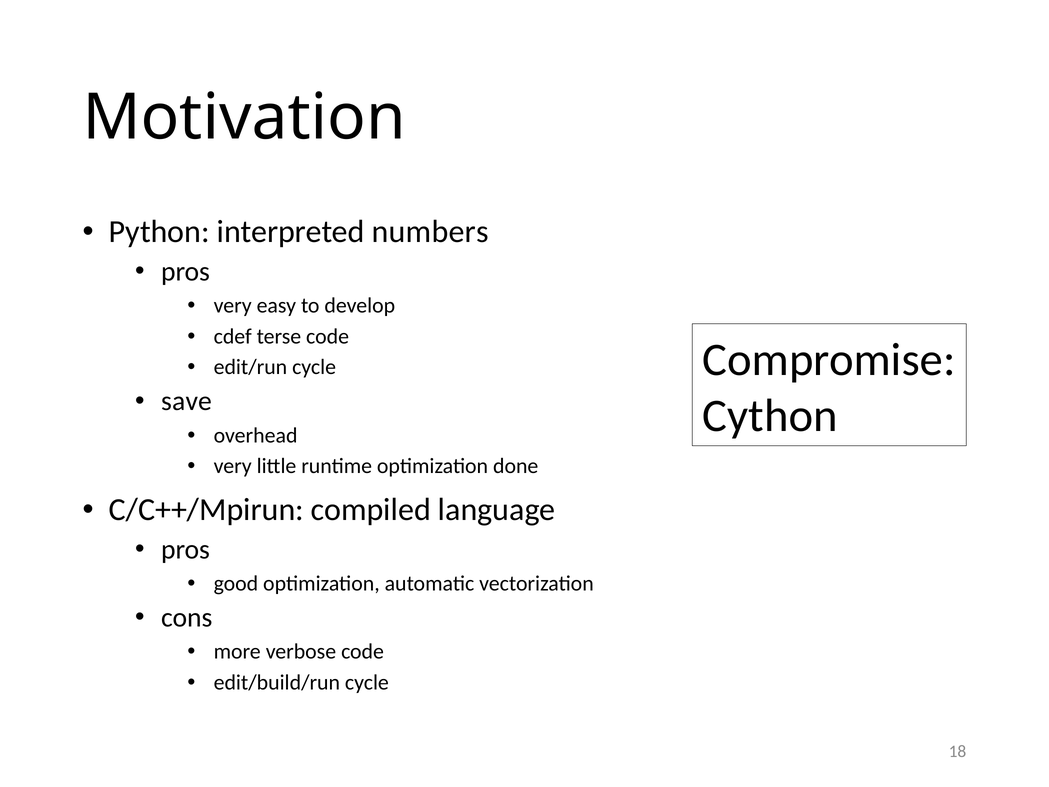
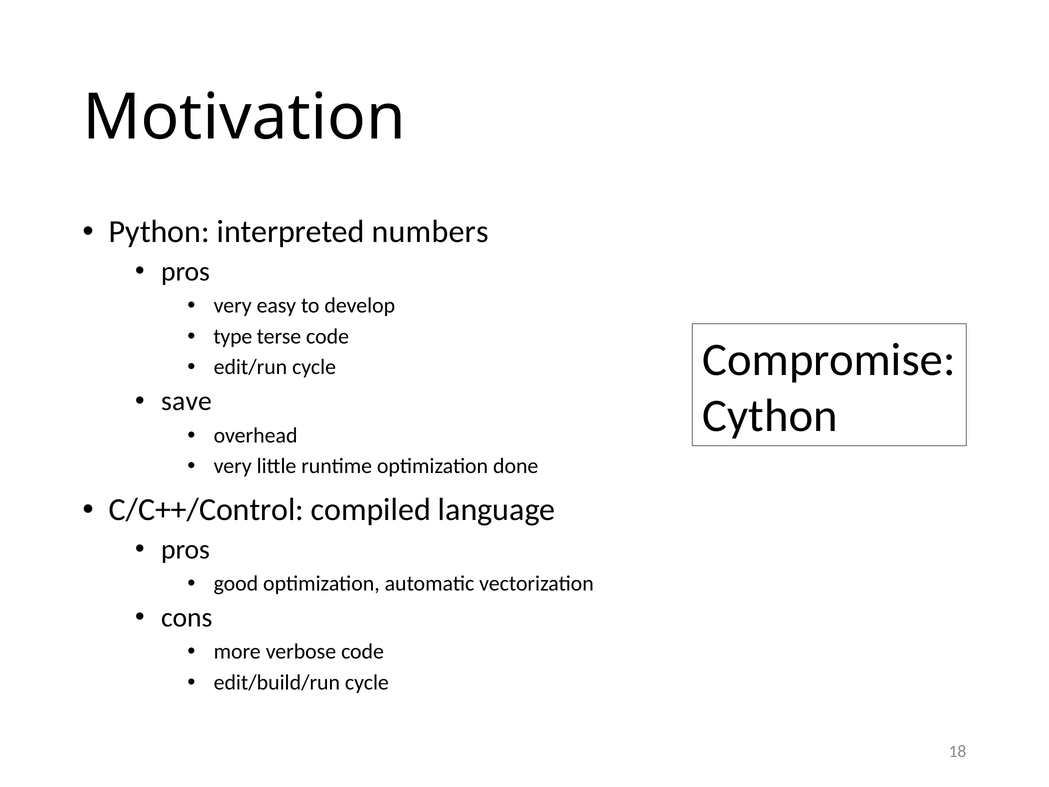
cdef: cdef -> type (233, 336)
C/C++/Mpirun: C/C++/Mpirun -> C/C++/Control (206, 510)
